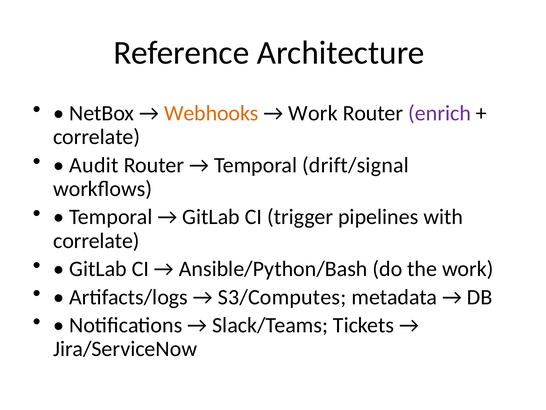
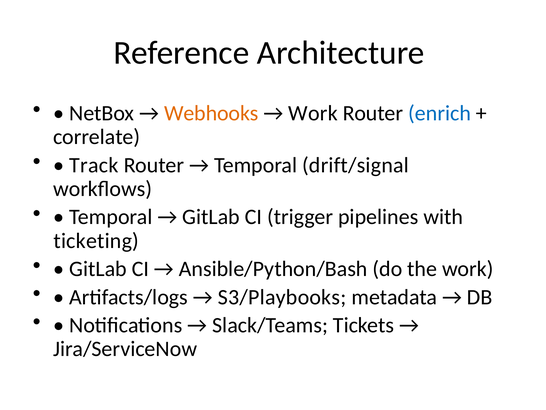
enrich colour: purple -> blue (440, 113)
Audit: Audit -> Track (94, 165)
correlate: correlate -> ticketing (96, 241)
S3/Computes: S3/Computes -> S3/Playbooks (282, 297)
